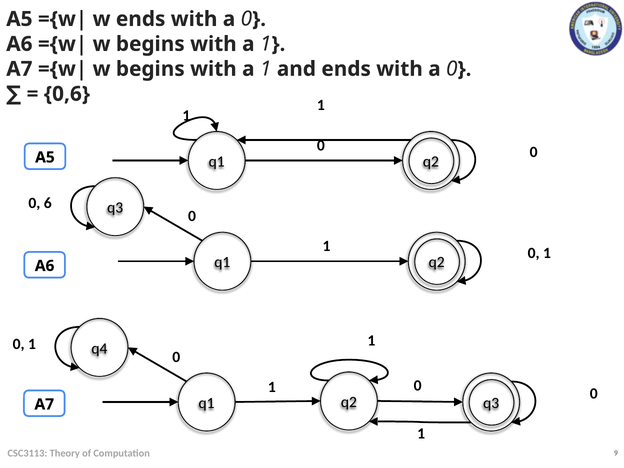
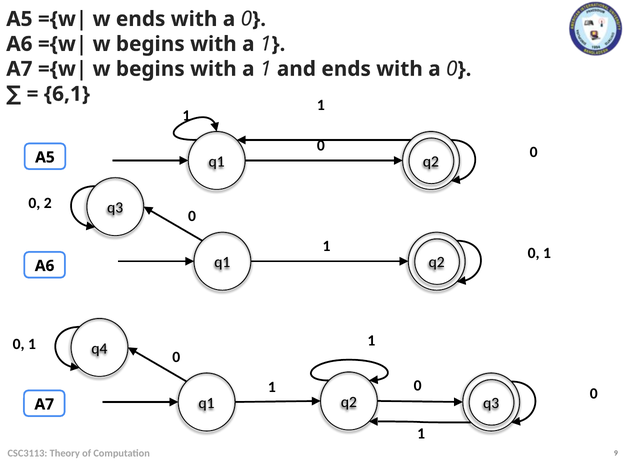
0,6: 0,6 -> 6,1 (67, 94)
6: 6 -> 2 (48, 203)
